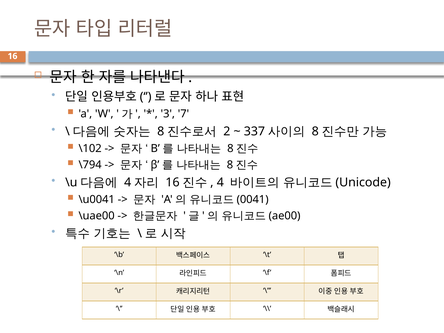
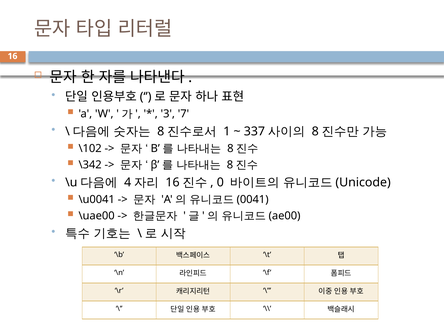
2: 2 -> 1 (227, 131)
\794: \794 -> \342 (90, 165)
4: 4 -> 0 (220, 182)
